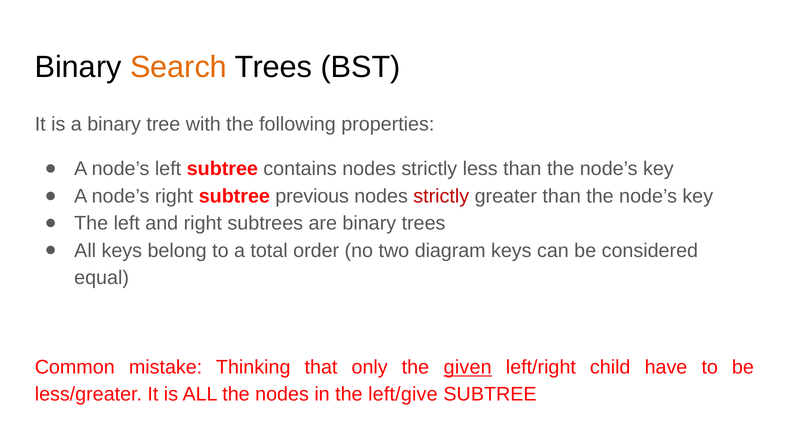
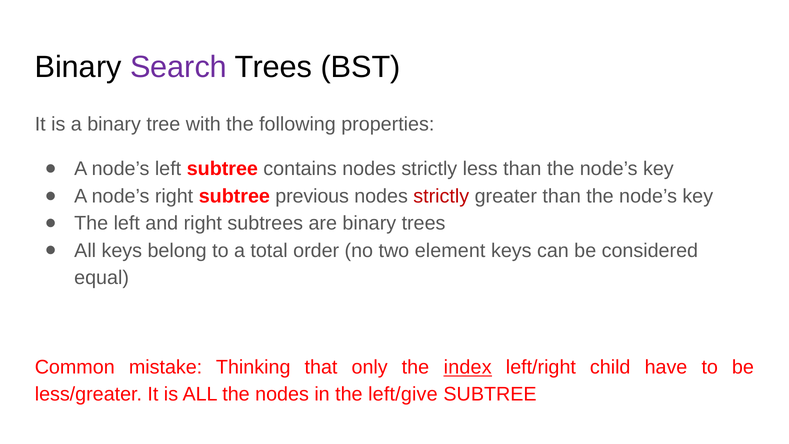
Search colour: orange -> purple (179, 67)
diagram: diagram -> element (450, 250)
given: given -> index (468, 367)
